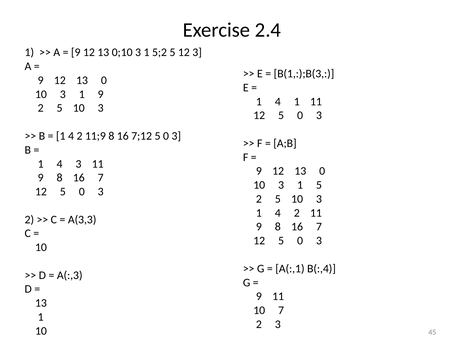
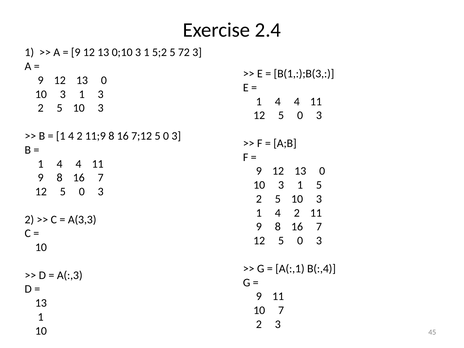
5 12: 12 -> 72 (184, 52)
1 9: 9 -> 3 (101, 94)
1: 1 -> 4 (297, 102)
3: 3 -> 4 (79, 164)
